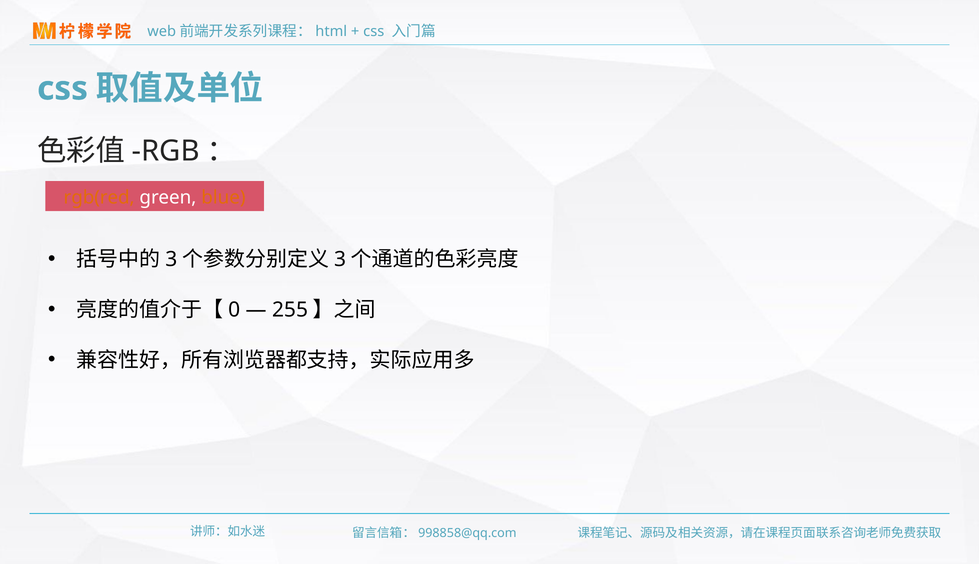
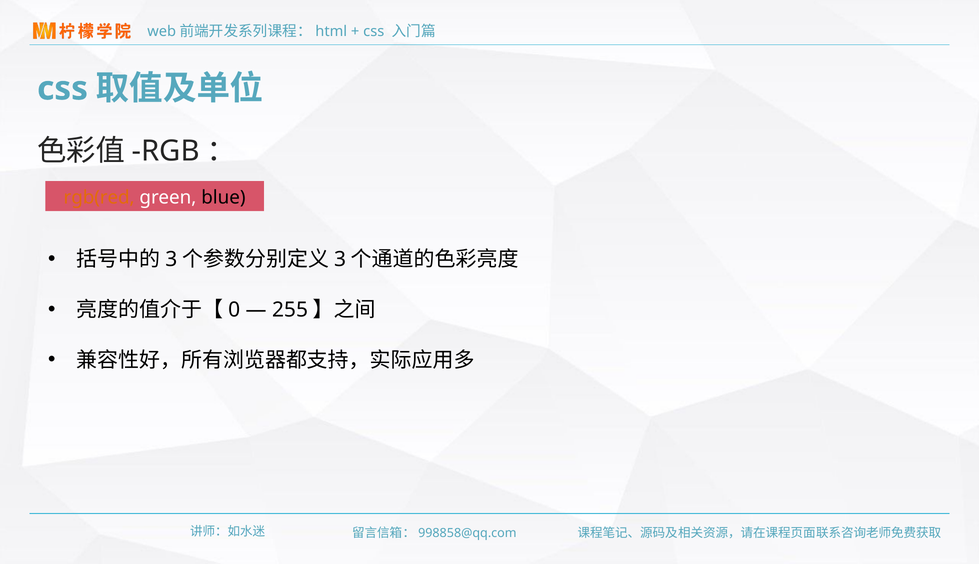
blue colour: orange -> black (223, 197)
